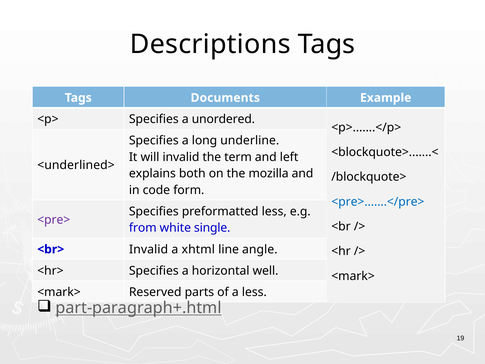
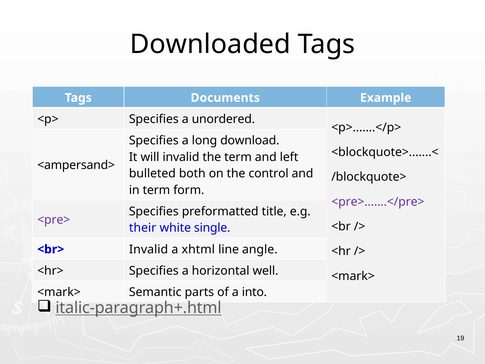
Descriptions: Descriptions -> Downloaded (210, 44)
underline: underline -> download (250, 140)
<underlined>: <underlined> -> <ampersand> (76, 165)
explains: explains -> bulleted (152, 173)
mozilla: mozilla -> control (269, 173)
in code: code -> term (156, 190)
<pre>.......</pre> colour: blue -> purple (378, 202)
preformatted less: less -> title (274, 211)
from: from -> their (143, 228)
Reserved: Reserved -> Semantic (155, 292)
a less: less -> into (254, 292)
part-paragraph+.html: part-paragraph+.html -> italic-paragraph+.html (139, 307)
